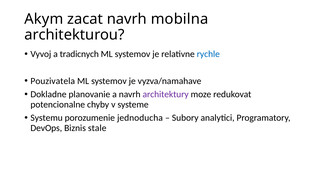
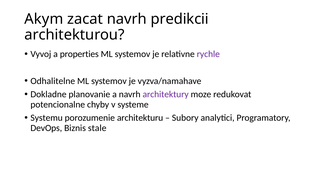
mobilna: mobilna -> predikcii (180, 19)
tradicnych: tradicnych -> properties (79, 54)
rychle colour: blue -> purple (208, 54)
Pouzivatela: Pouzivatela -> Odhalitelne (53, 81)
jednoducha: jednoducha -> architekturu (140, 118)
